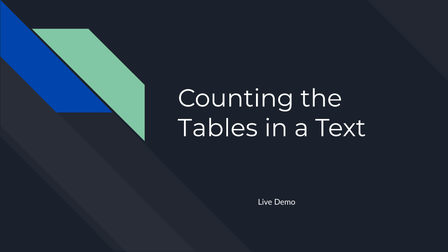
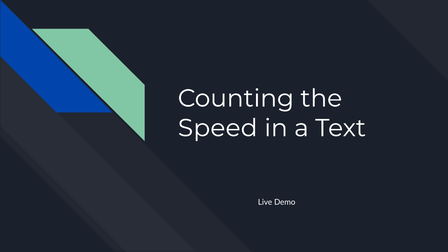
Tables: Tables -> Speed (218, 128)
